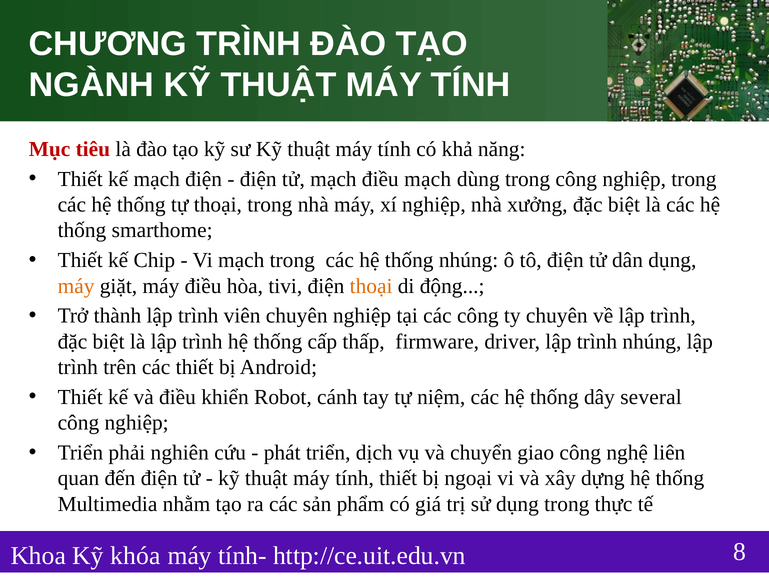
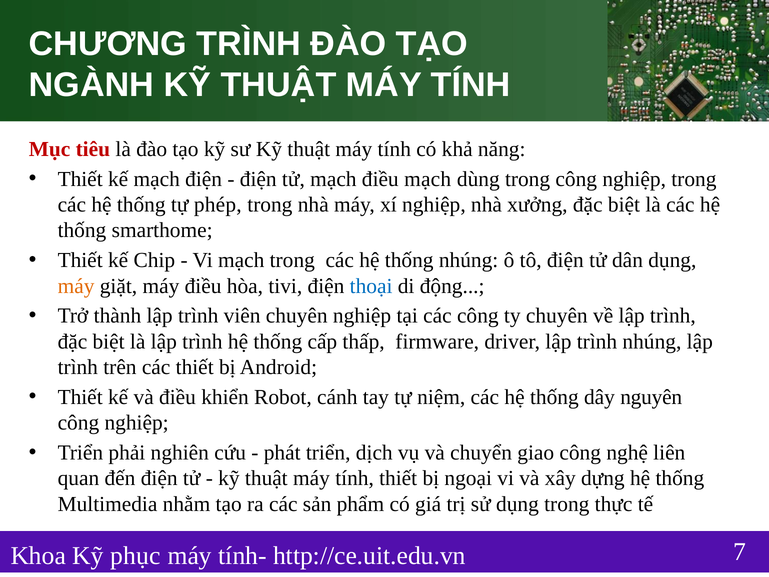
tự thoại: thoại -> phép (218, 205)
thoại colour: orange -> blue (371, 286)
several: several -> nguyên (651, 397)
khóa: khóa -> phục (136, 556)
8: 8 -> 7 (740, 552)
